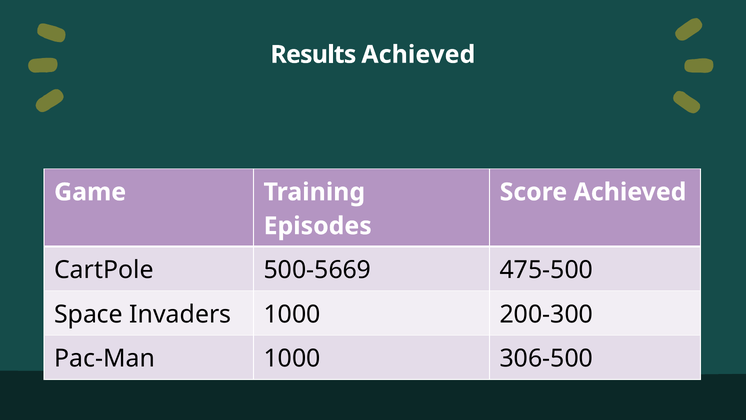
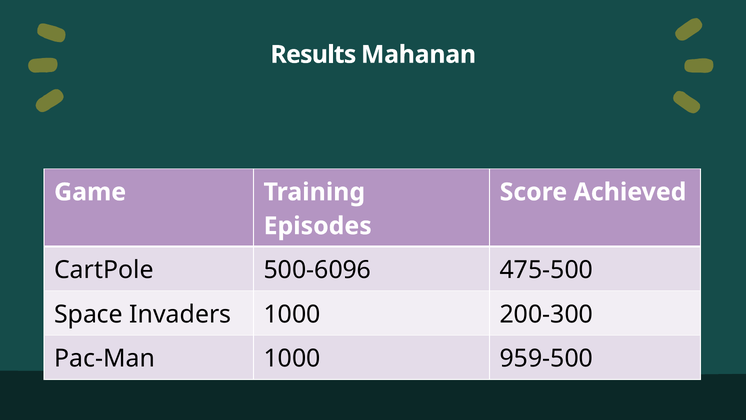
Results Achieved: Achieved -> Mahanan (419, 55)
500-5669: 500-5669 -> 500-6096 (317, 270)
306-500: 306-500 -> 959-500 (546, 358)
